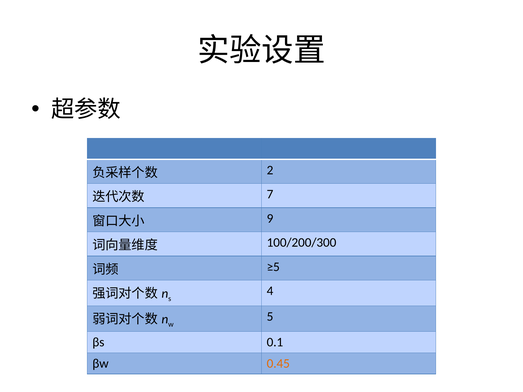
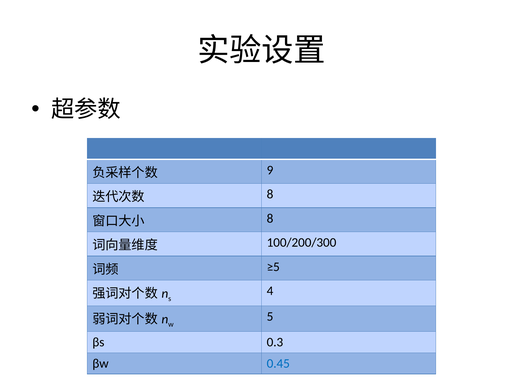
2: 2 -> 9 (270, 170)
7: 7 -> 8 (270, 194)
9: 9 -> 8 (270, 219)
0.1: 0.1 -> 0.3 (275, 343)
0.45 colour: orange -> blue (278, 364)
